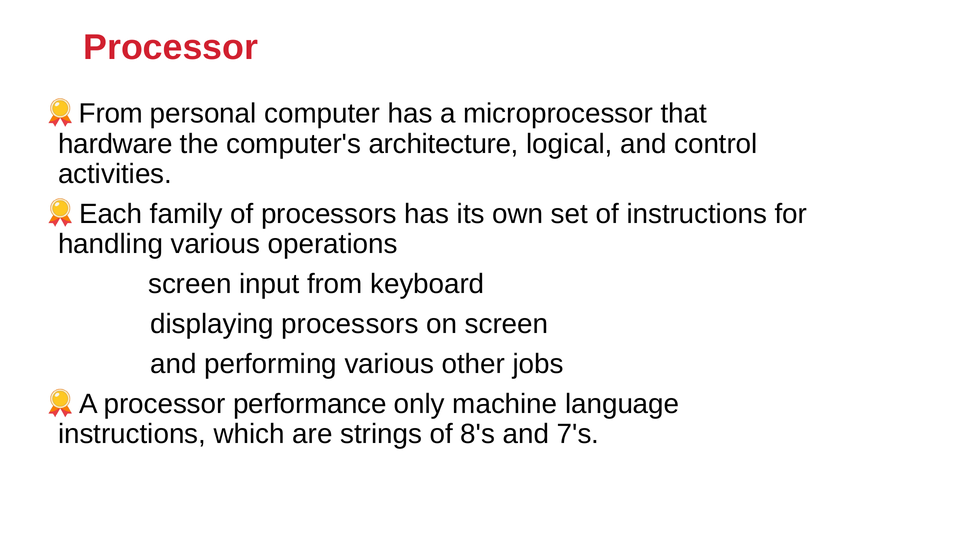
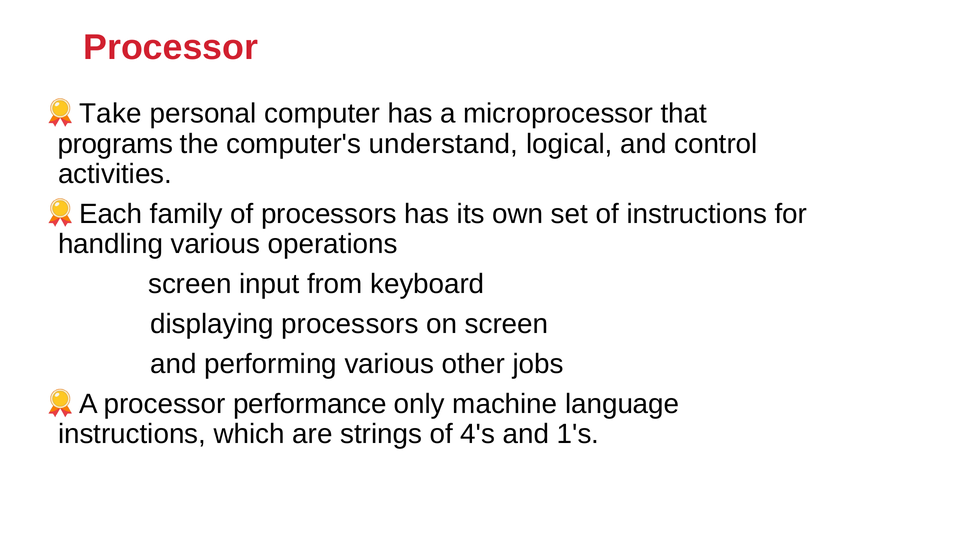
From: From -> Take (111, 114)
hardware: hardware -> programs (115, 144)
architecture: architecture -> understand (443, 144)
8's: 8's -> 4's (478, 434)
7's: 7's -> 1's (578, 434)
